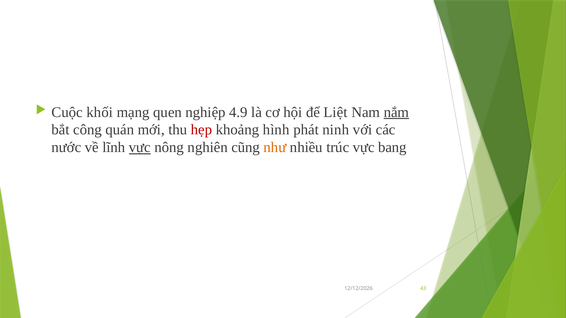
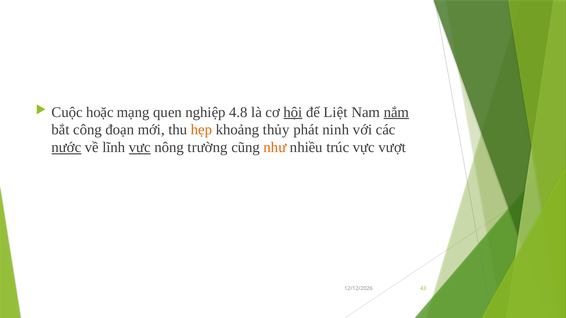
khối: khối -> hoặc (100, 112)
4.9: 4.9 -> 4.8 (238, 112)
hội underline: none -> present (293, 112)
quán: quán -> đoạn (120, 130)
hẹp colour: red -> orange (202, 130)
hình: hình -> thủy (276, 130)
nước underline: none -> present (66, 148)
nghiên: nghiên -> trường (208, 148)
bang: bang -> vượt (392, 148)
